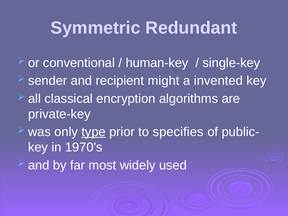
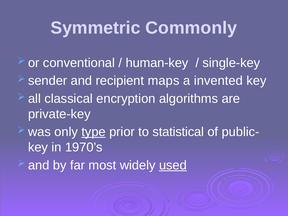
Redundant: Redundant -> Commonly (191, 28)
might: might -> maps (164, 81)
specifies: specifies -> statistical (178, 132)
used underline: none -> present (173, 165)
